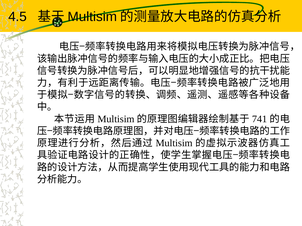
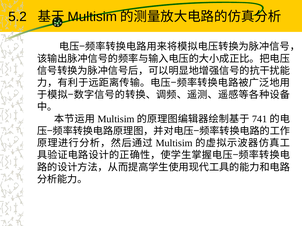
4.5: 4.5 -> 5.2 (18, 17)
